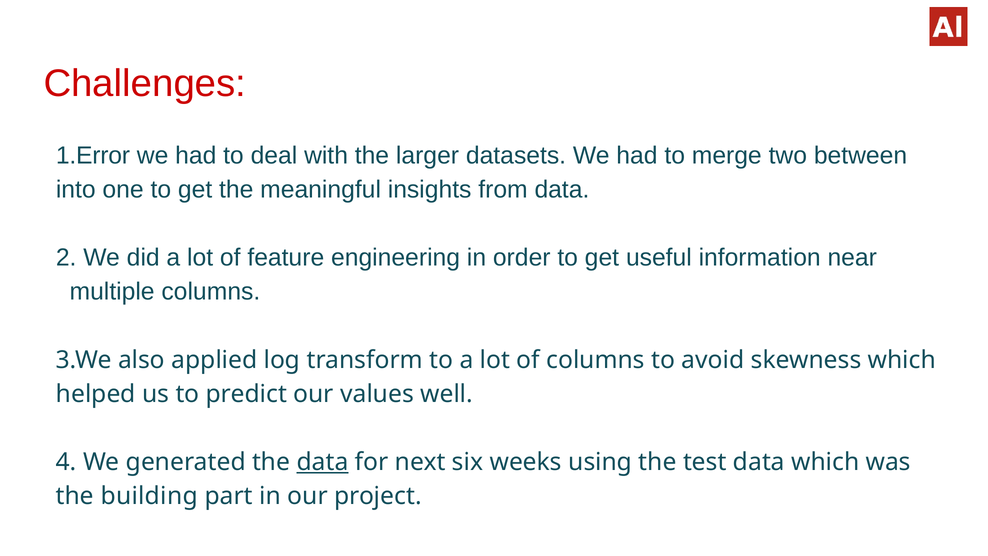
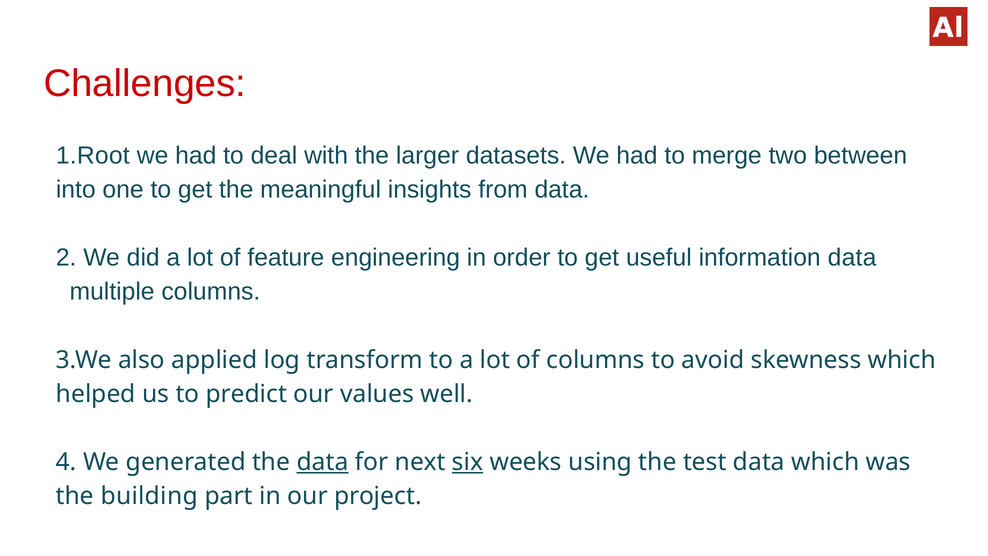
1.Error: 1.Error -> 1.Root (93, 155)
information near: near -> data (852, 258)
six underline: none -> present (468, 462)
